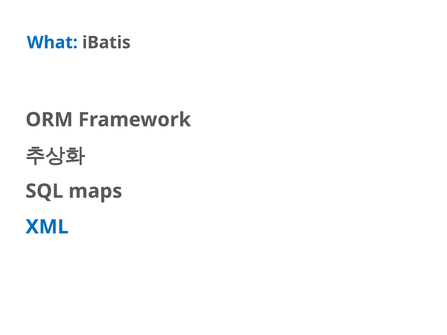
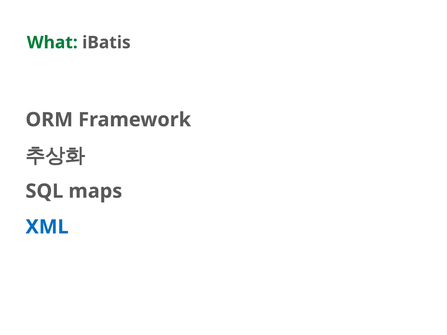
What colour: blue -> green (52, 43)
